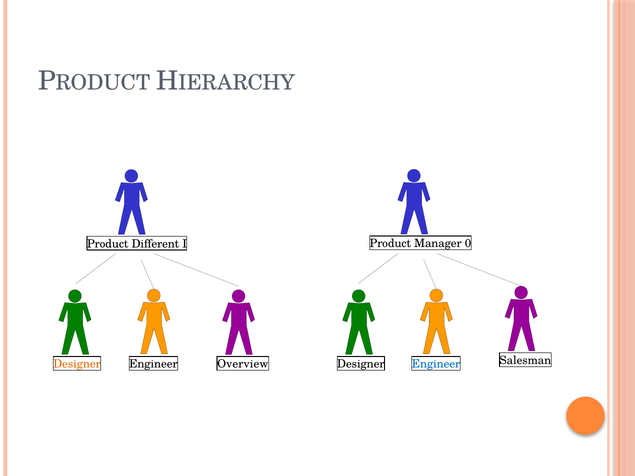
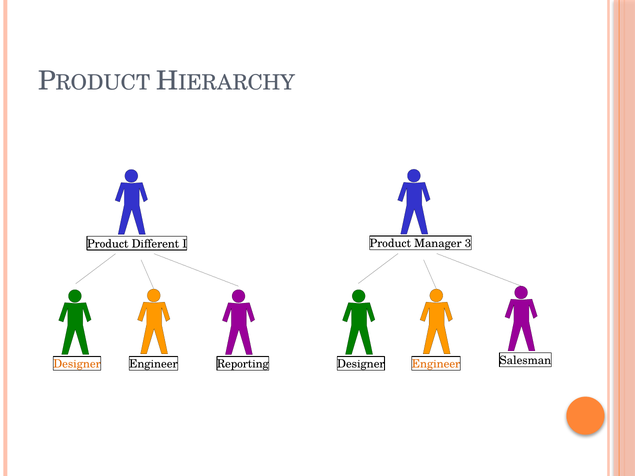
0: 0 -> 3 (468, 244)
Overview: Overview -> Reporting (243, 364)
Engineer colour: blue -> orange (436, 364)
